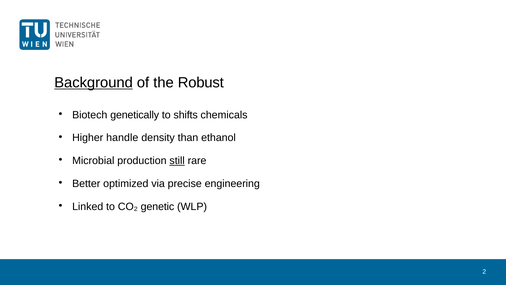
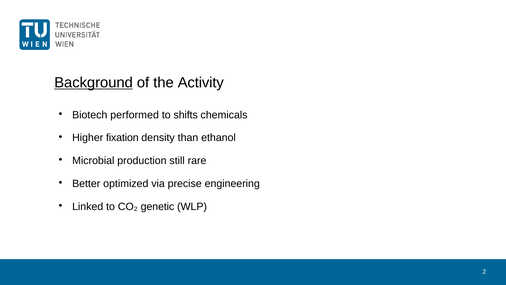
Robust: Robust -> Activity (201, 83)
genetically: genetically -> performed (135, 115)
handle: handle -> fixation (122, 138)
still underline: present -> none (177, 161)
